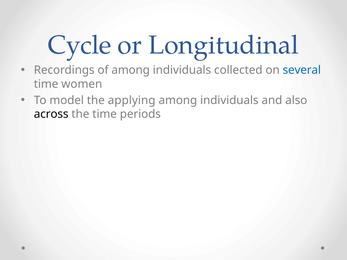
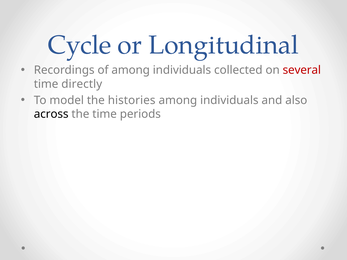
several colour: blue -> red (302, 70)
women: women -> directly (82, 84)
applying: applying -> histories (132, 100)
